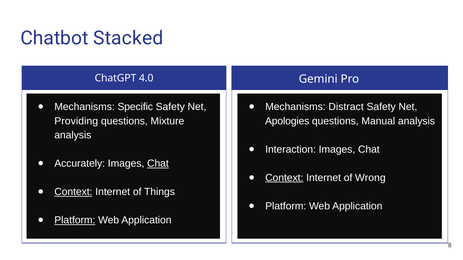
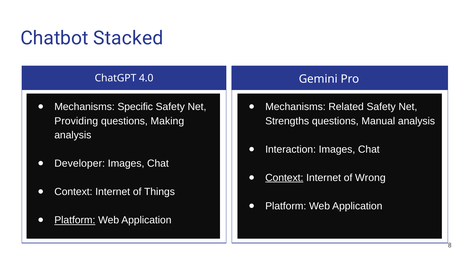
Distract: Distract -> Related (346, 107)
Mixture: Mixture -> Making (167, 121)
Apologies: Apologies -> Strengths (287, 121)
Accurately: Accurately -> Developer (80, 164)
Chat underline: present -> none (158, 164)
Context underline: present -> none (73, 192)
